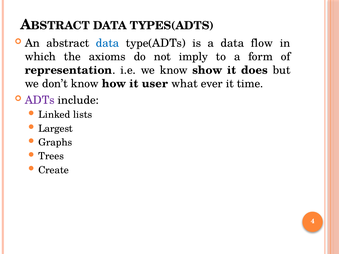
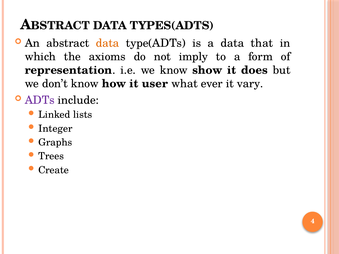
data colour: blue -> orange (108, 43)
flow: flow -> that (262, 43)
time: time -> vary (250, 84)
Largest: Largest -> Integer (55, 129)
